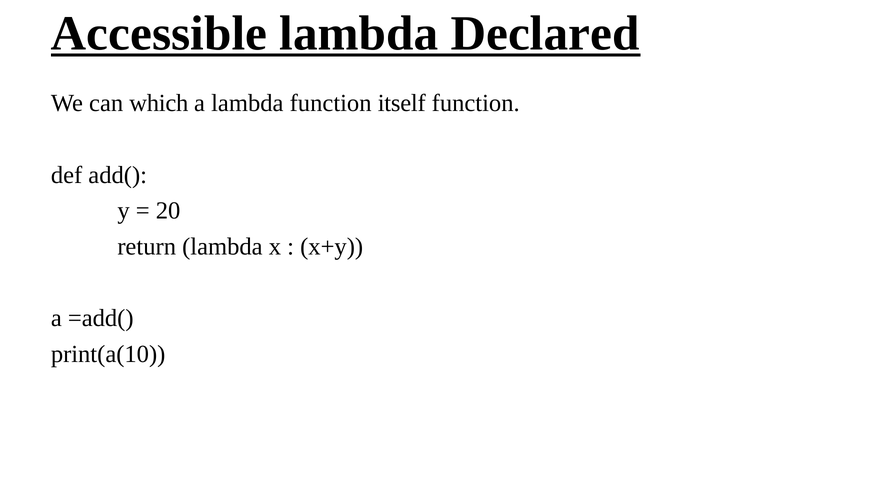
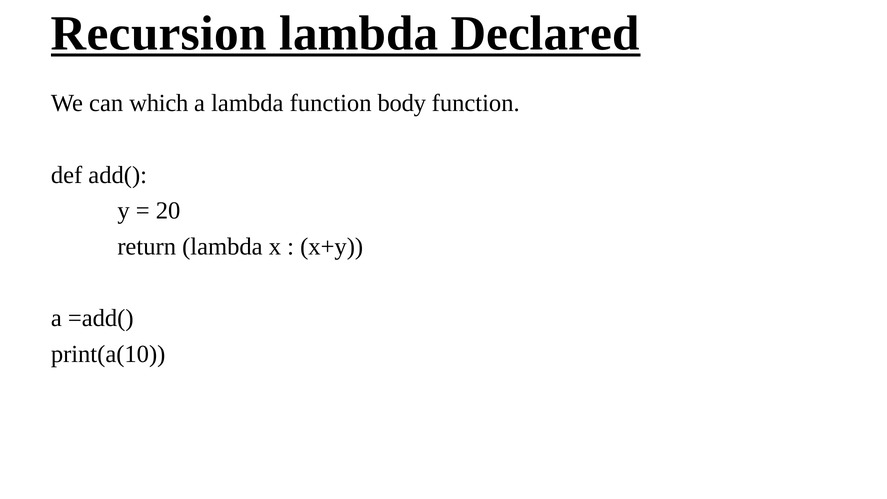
Accessible: Accessible -> Recursion (159, 33)
itself: itself -> body (402, 103)
